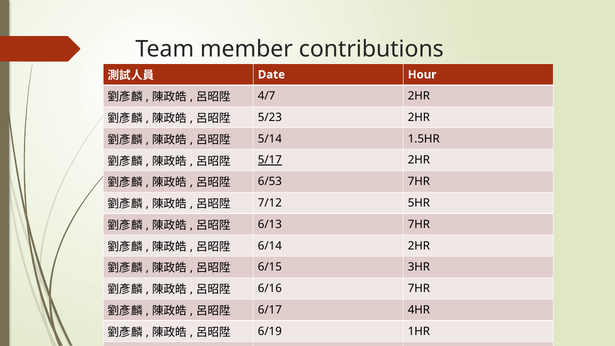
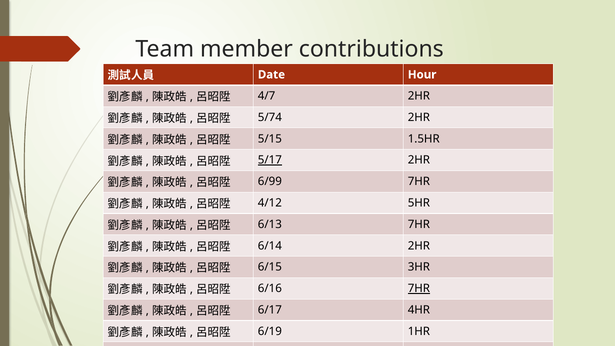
5/23: 5/23 -> 5/74 (270, 117)
5/14: 5/14 -> 5/15 (270, 139)
6/53: 6/53 -> 6/99 (270, 181)
7/12: 7/12 -> 4/12 (270, 203)
7HR underline: none -> present (419, 288)
